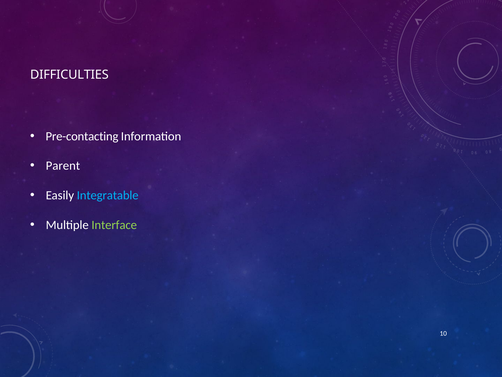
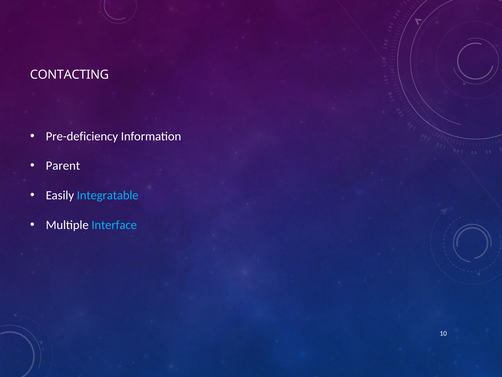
DIFFICULTIES: DIFFICULTIES -> CONTACTING (69, 74)
Pre-contacting: Pre-contacting -> Pre-deficiency (82, 136)
Interface colour: light green -> light blue (114, 225)
